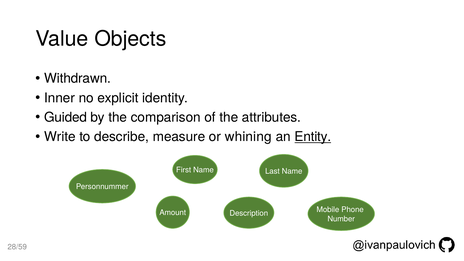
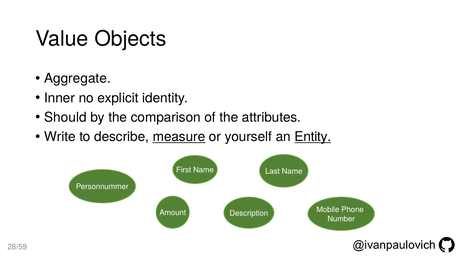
Withdrawn: Withdrawn -> Aggregate (77, 78)
Guided: Guided -> Should (65, 117)
measure underline: none -> present (179, 137)
whining: whining -> yourself (248, 137)
